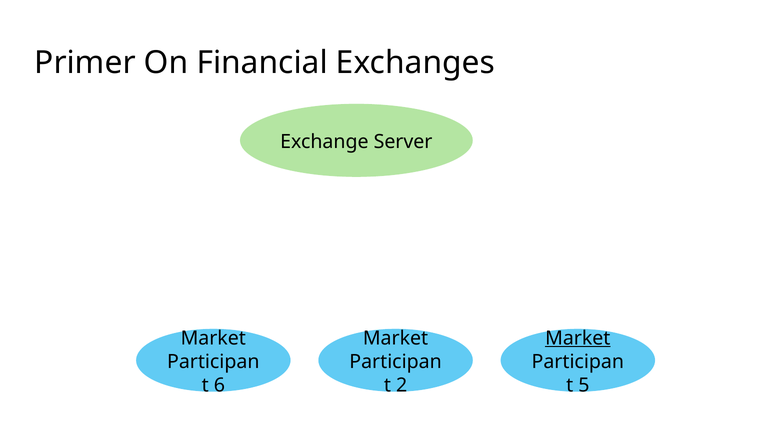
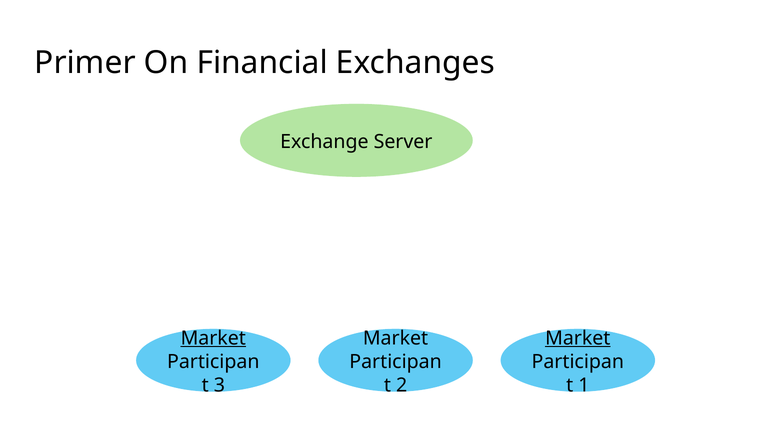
Market underline: none -> present (213, 338)
6: 6 -> 3 (219, 385)
5: 5 -> 1 (584, 385)
